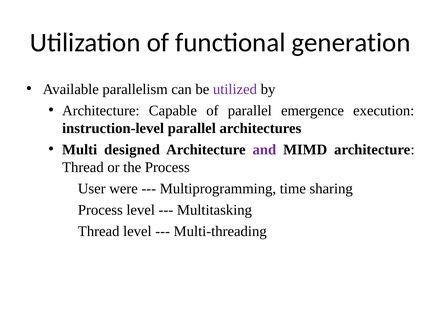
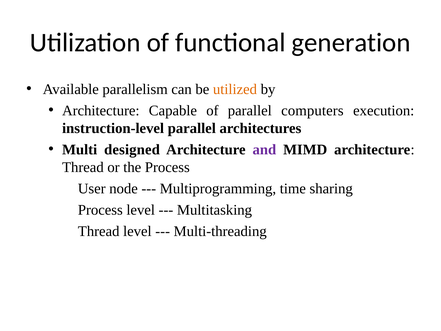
utilized colour: purple -> orange (235, 89)
emergence: emergence -> computers (312, 111)
were: were -> node (124, 188)
